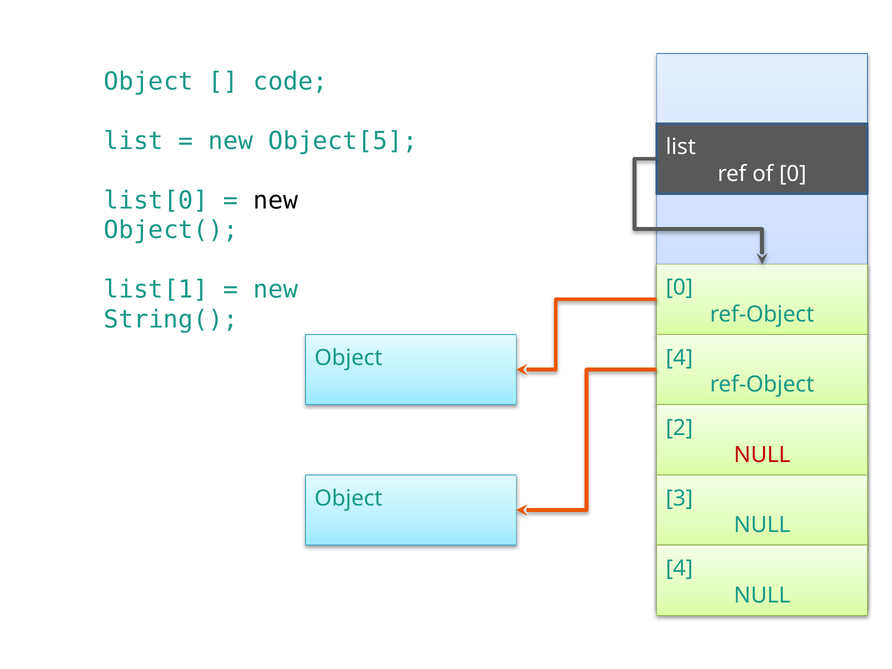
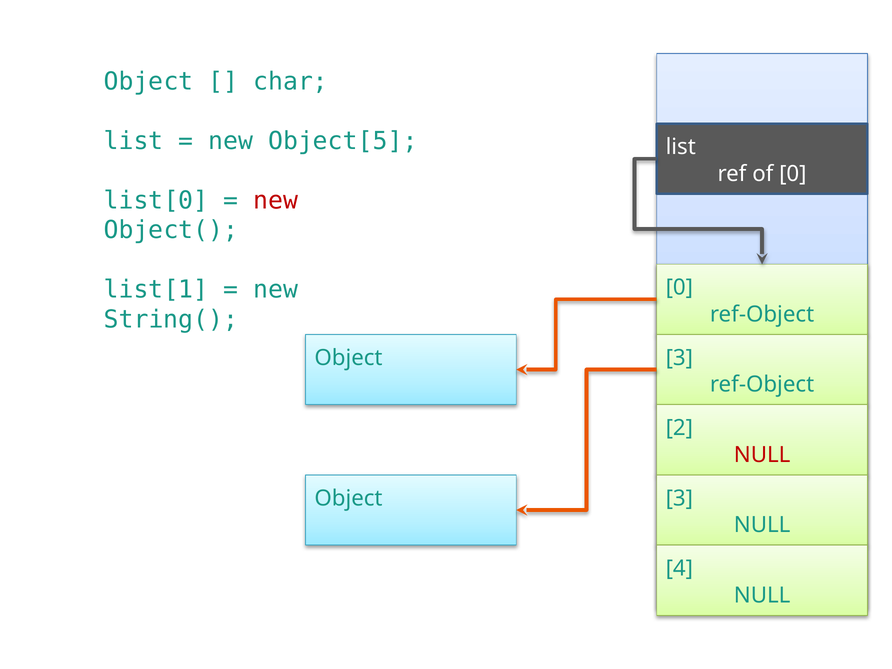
code: code -> char (291, 82)
new colour: black -> red (276, 201)
4: 4 -> 3 (679, 358)
